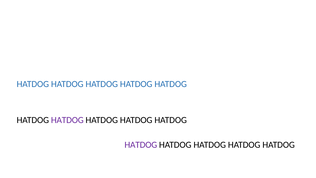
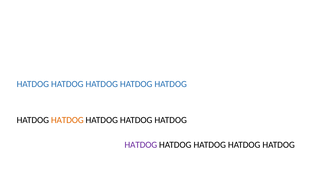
HATDOG colour: purple -> orange (67, 120)
